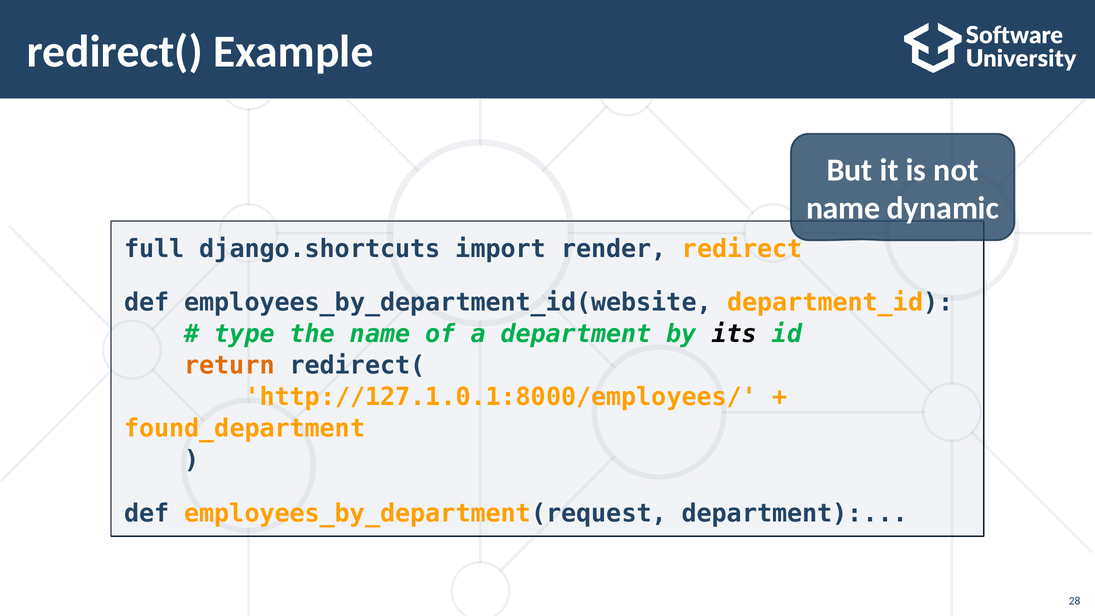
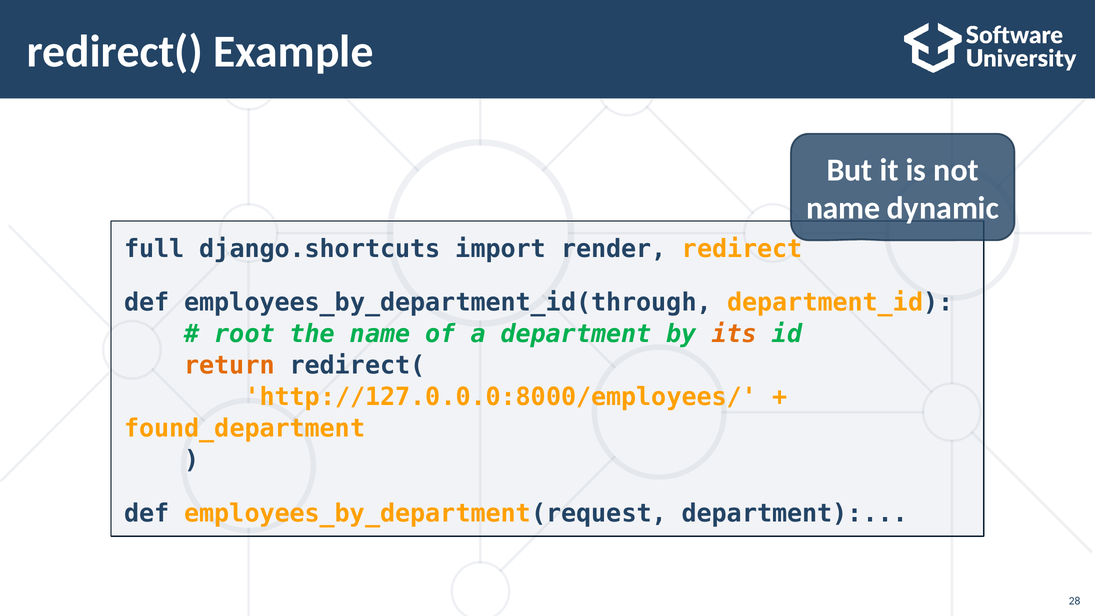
employees_by_department_id(website: employees_by_department_id(website -> employees_by_department_id(through (448, 302)
type: type -> root (245, 334)
its colour: black -> orange (734, 334)
http://127.1.0.1:8000/employees/: http://127.1.0.1:8000/employees/ -> http://127.0.0.0:8000/employees/ (501, 397)
